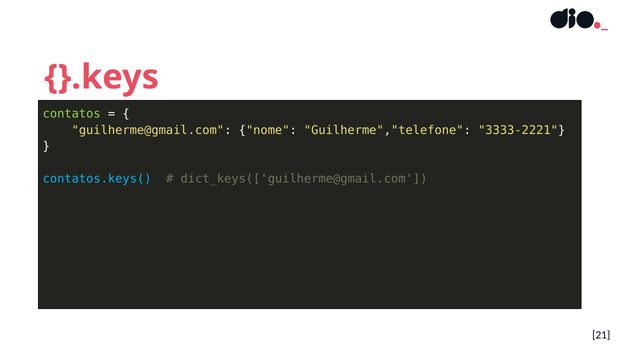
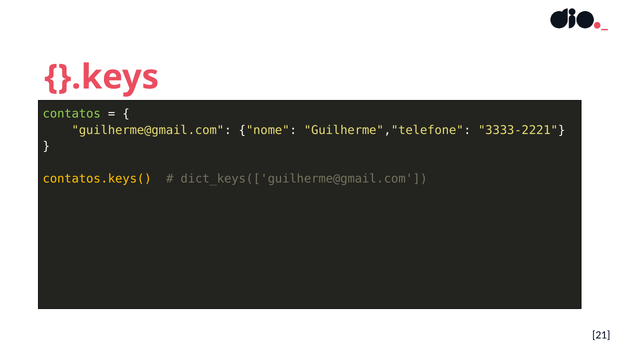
contatos.keys( colour: light blue -> yellow (97, 179)
